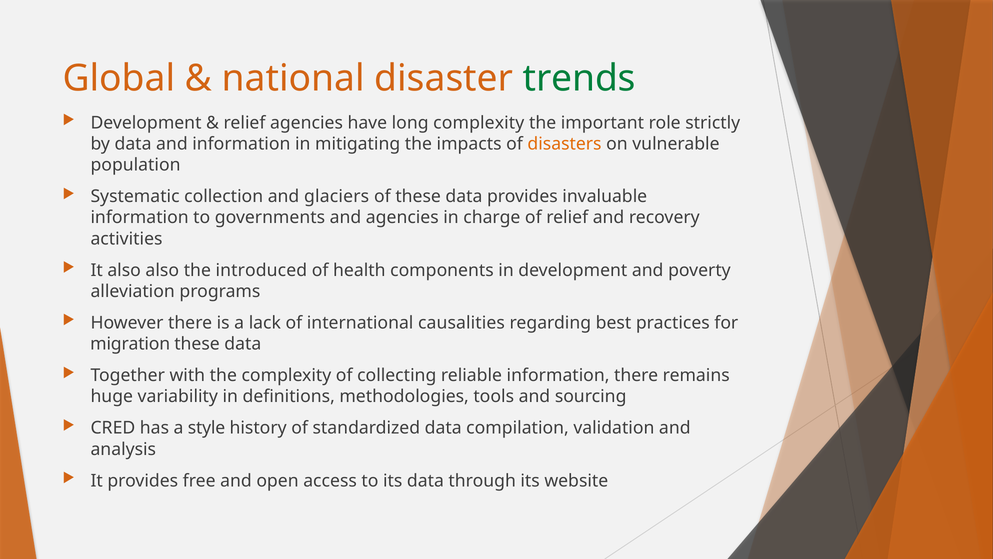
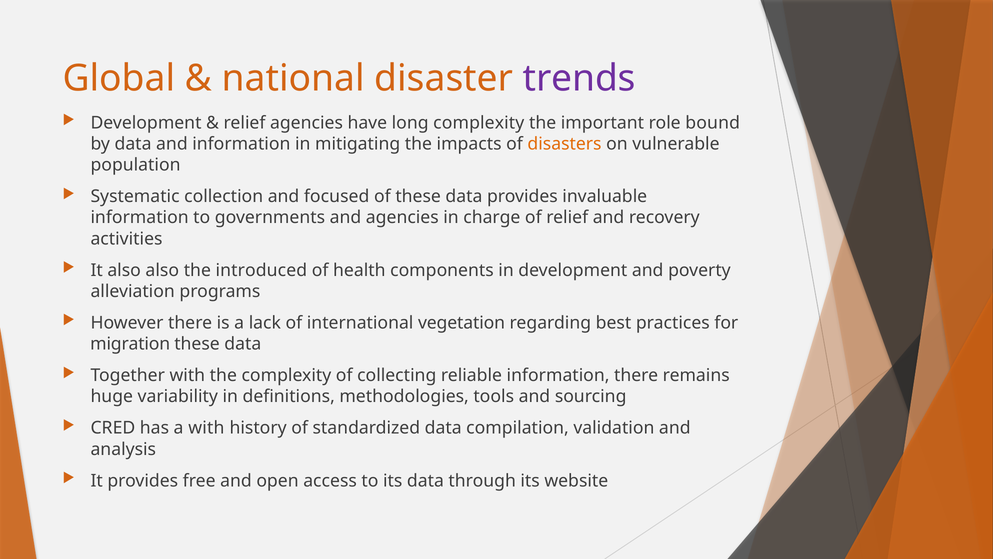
trends colour: green -> purple (579, 78)
strictly: strictly -> bound (713, 123)
glaciers: glaciers -> focused (337, 196)
causalities: causalities -> vegetation (462, 323)
a style: style -> with (206, 428)
